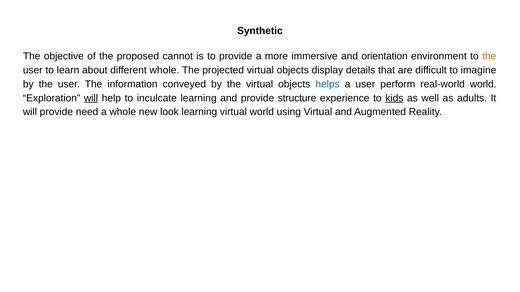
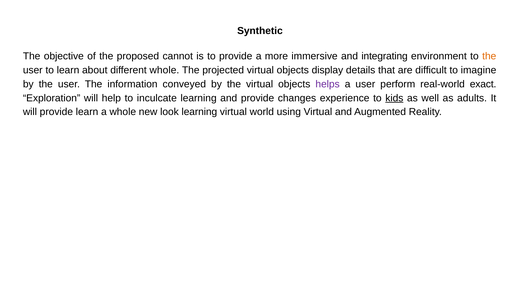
orientation: orientation -> integrating (385, 56)
helps colour: blue -> purple (328, 84)
real-world world: world -> exact (483, 84)
will underline: present -> none (91, 98)
structure: structure -> changes (297, 98)
provide need: need -> learn (87, 112)
